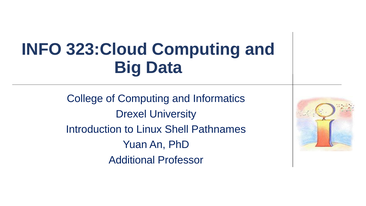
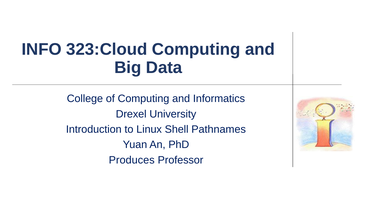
Additional: Additional -> Produces (132, 160)
